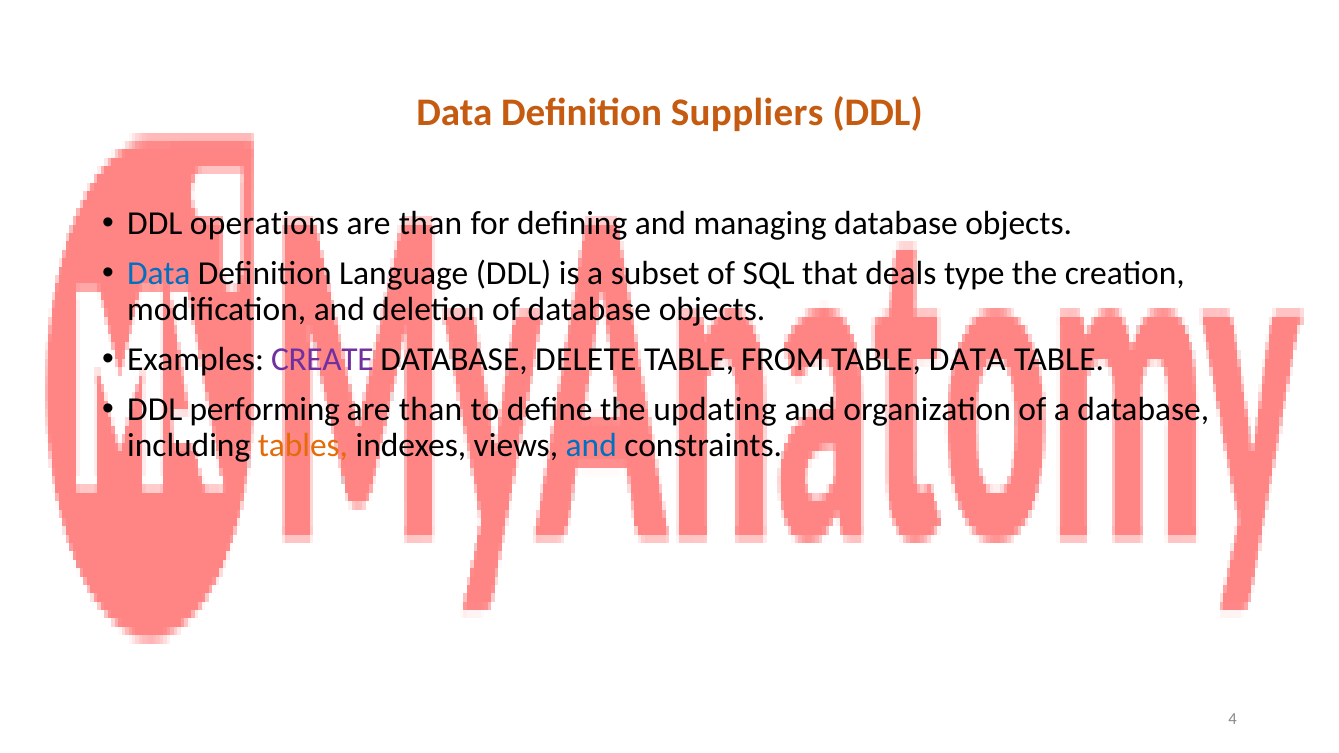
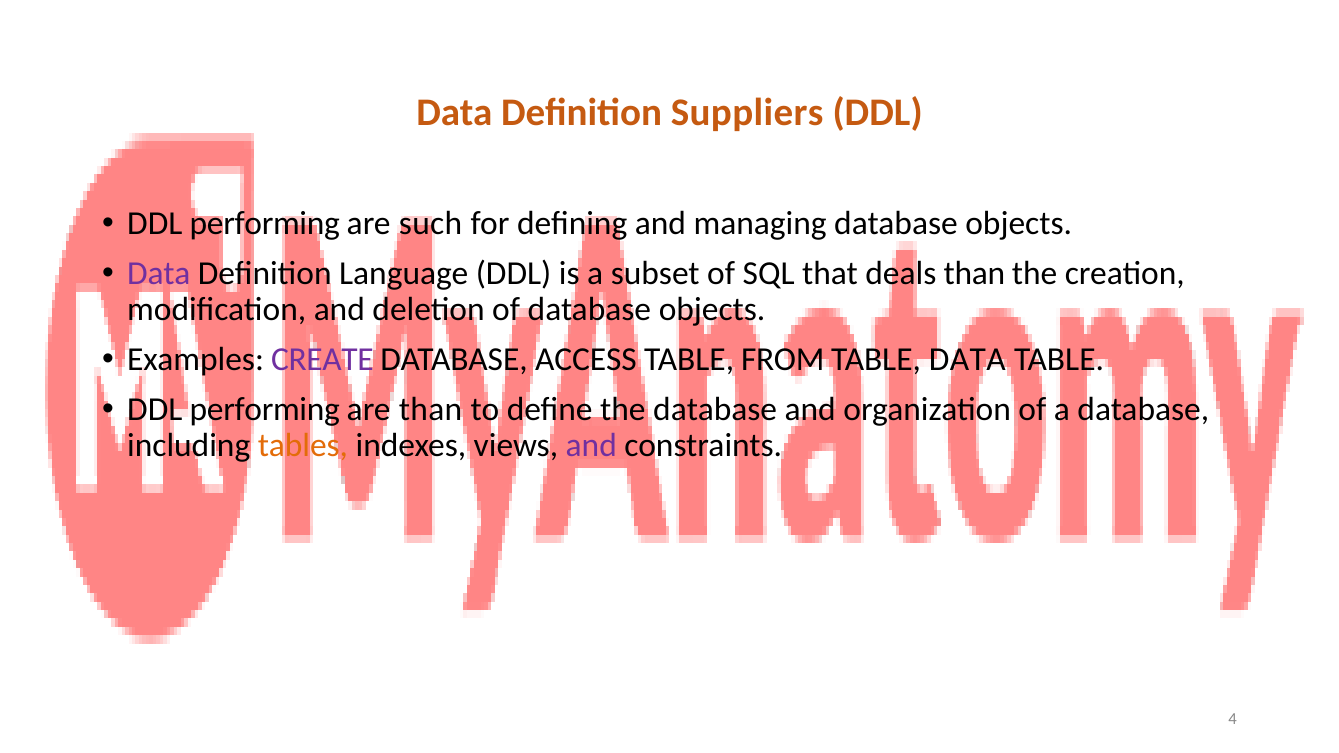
operations: operations -> performing (265, 223)
than: than -> such (431, 223)
Data colour: blue -> purple (159, 273)
deals type: type -> than (974, 273)
DELETE: DELETE -> ACCESS (586, 360)
the updating: updating -> database (715, 410)
and colour: blue -> purple (591, 446)
